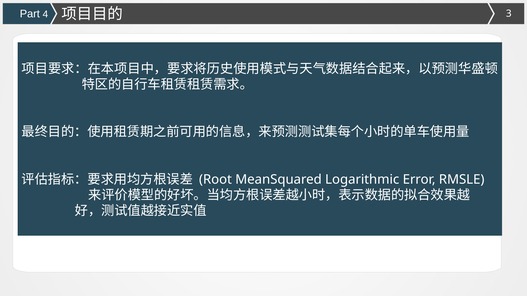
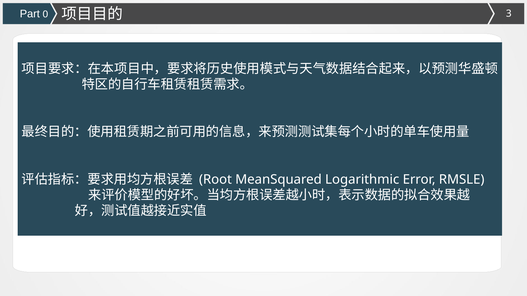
4: 4 -> 0 (45, 14)
